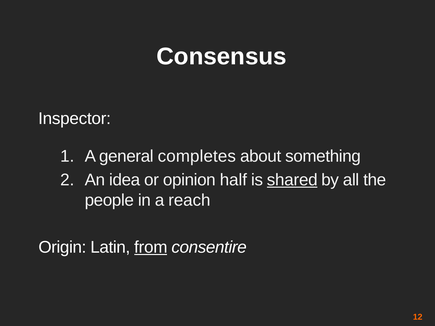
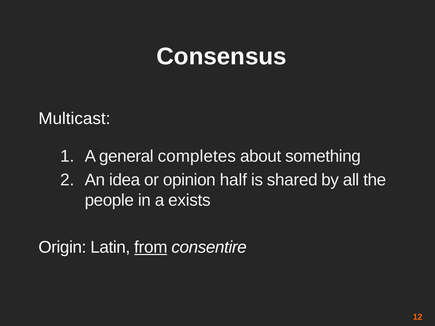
Inspector: Inspector -> Multicast (74, 119)
shared underline: present -> none (292, 180)
reach: reach -> exists (189, 200)
